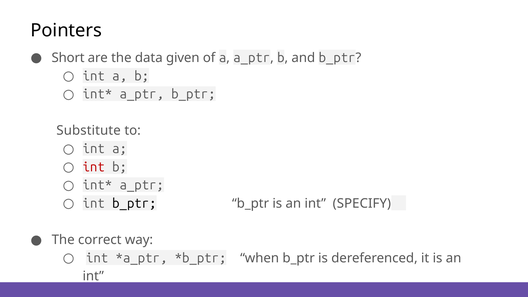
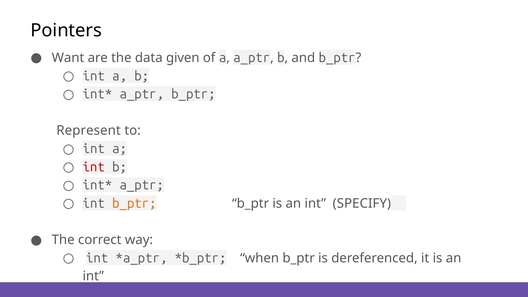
Short: Short -> Want (68, 58)
Substitute: Substitute -> Represent (89, 131)
b_ptr colour: black -> orange (134, 203)
